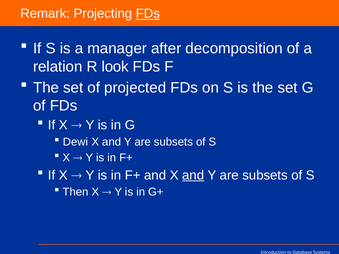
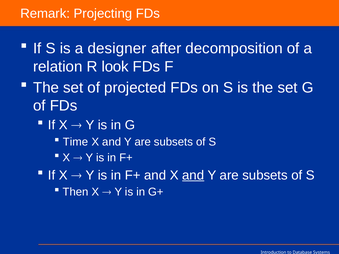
FDs underline: present -> none (148, 14)
manager: manager -> designer (117, 49)
Dewi: Dewi -> Time (76, 142)
